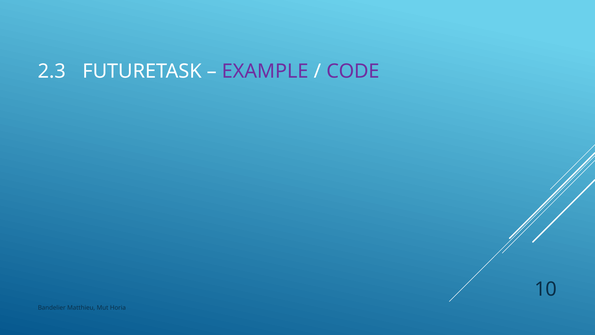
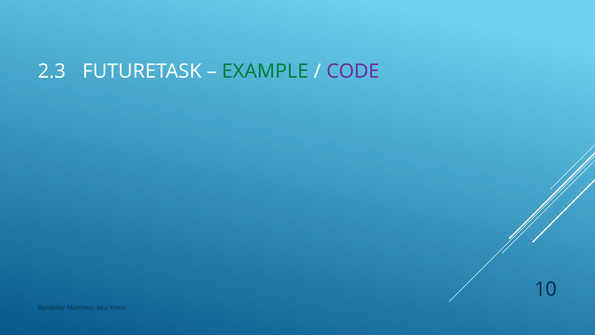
EXAMPLE colour: purple -> green (265, 71)
